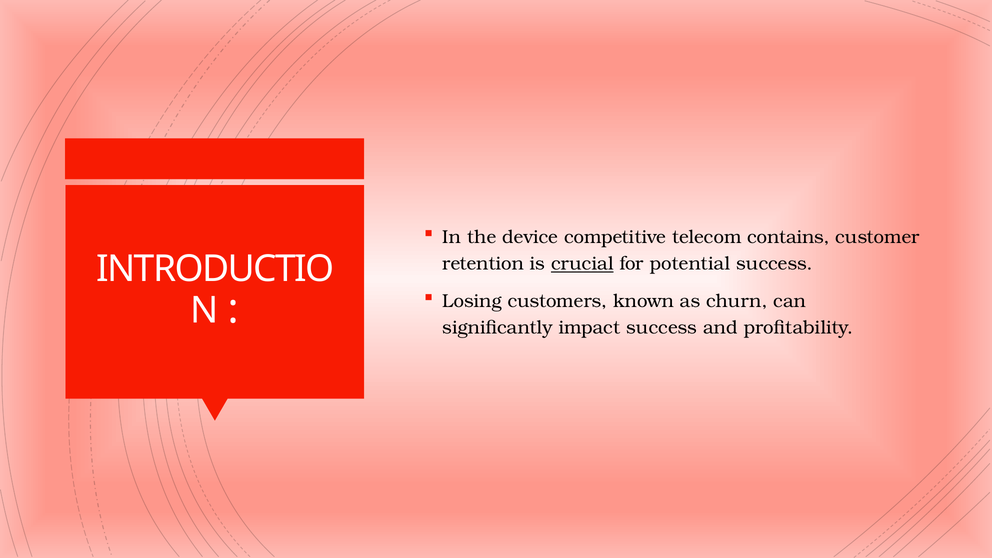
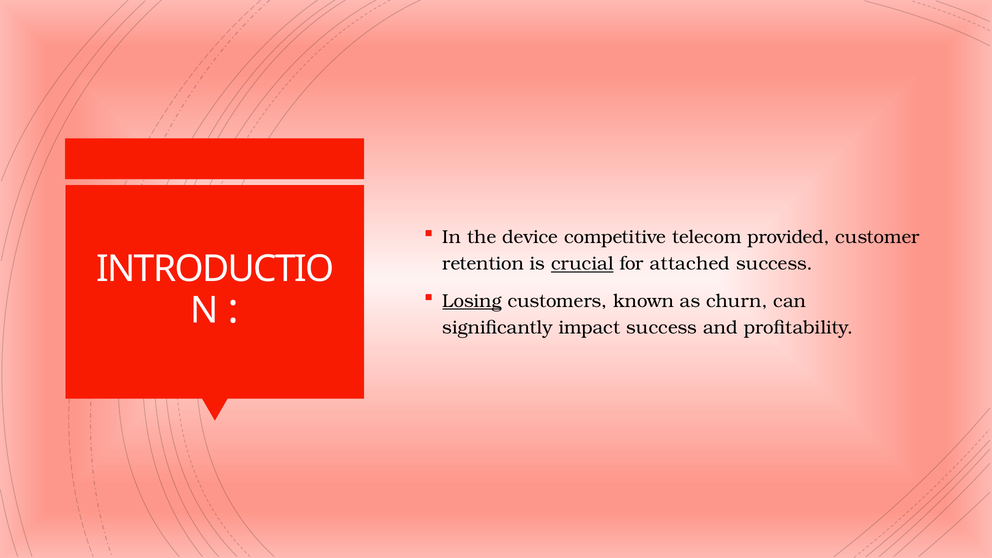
contains: contains -> provided (788, 237)
potential: potential -> attached (690, 264)
Losing underline: none -> present (472, 301)
